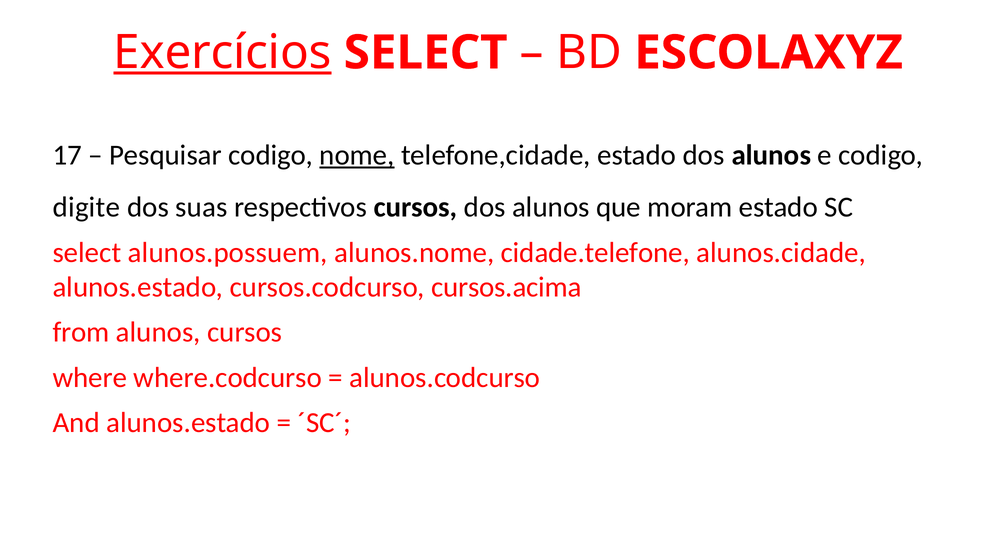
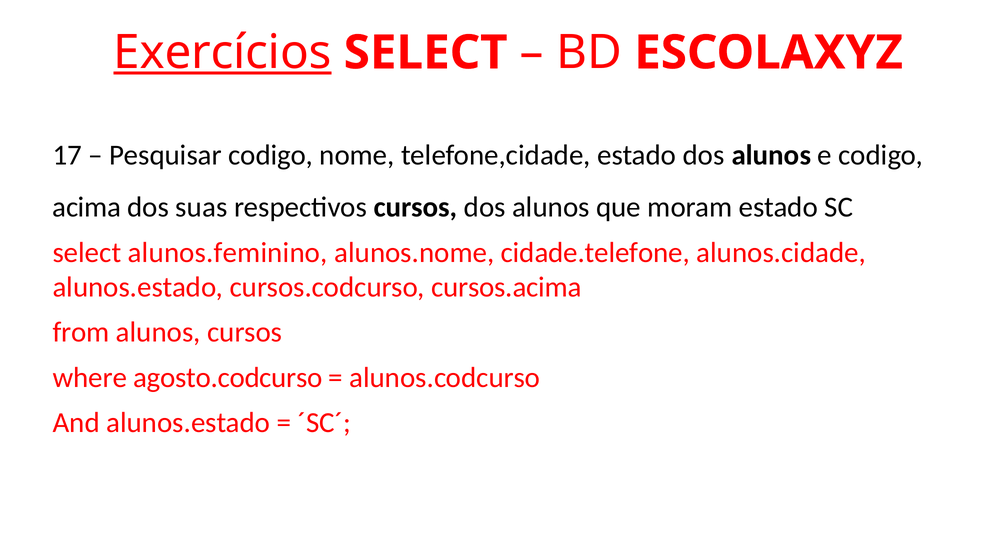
nome underline: present -> none (357, 155)
digite: digite -> acima (87, 207)
alunos.possuem: alunos.possuem -> alunos.feminino (228, 252)
where.codcurso: where.codcurso -> agosto.codcurso (228, 378)
